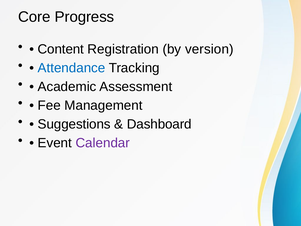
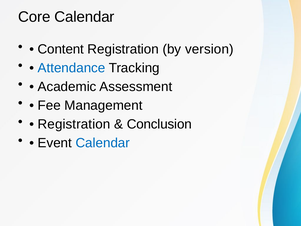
Core Progress: Progress -> Calendar (84, 17)
Suggestions: Suggestions -> Registration (74, 124)
Dashboard: Dashboard -> Conclusion (159, 124)
Calendar colour: purple -> blue (103, 143)
